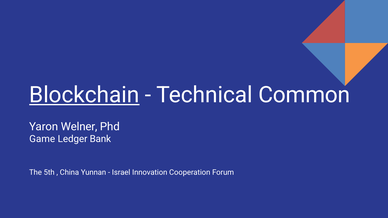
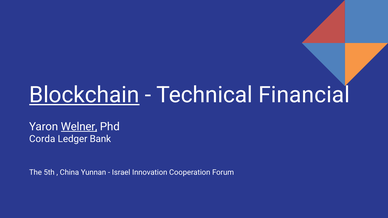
Common: Common -> Financial (304, 95)
Welner underline: none -> present (79, 127)
Game: Game -> Corda (42, 139)
